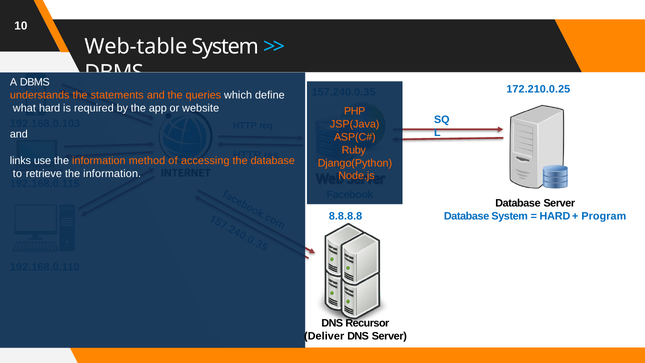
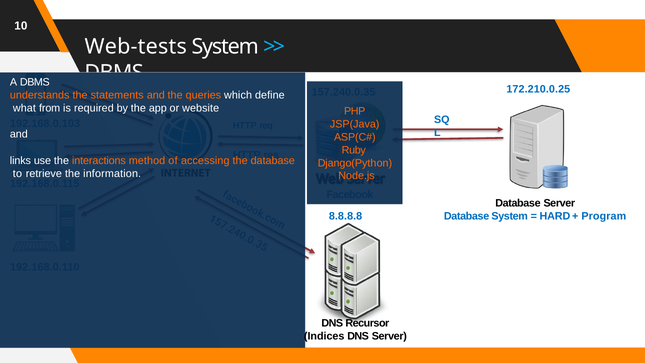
Web-table: Web-table -> Web-tests (136, 47)
what hard: hard -> from (50, 108)
use the information: information -> interactions (99, 161)
Deliver: Deliver -> Indices (324, 336)
